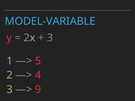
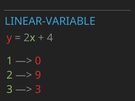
MODEL-VARIABLE: MODEL-VARIABLE -> LINEAR-VARIABLE (50, 21)
3: 3 -> 4 (50, 38)
5: 5 -> 0 (38, 61)
4: 4 -> 9 (38, 75)
9: 9 -> 3 (38, 90)
